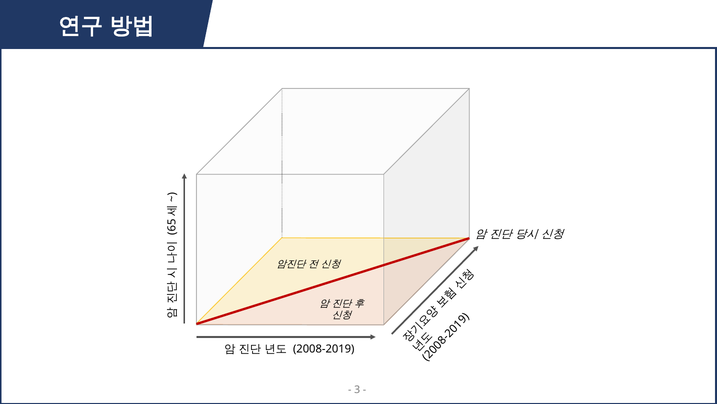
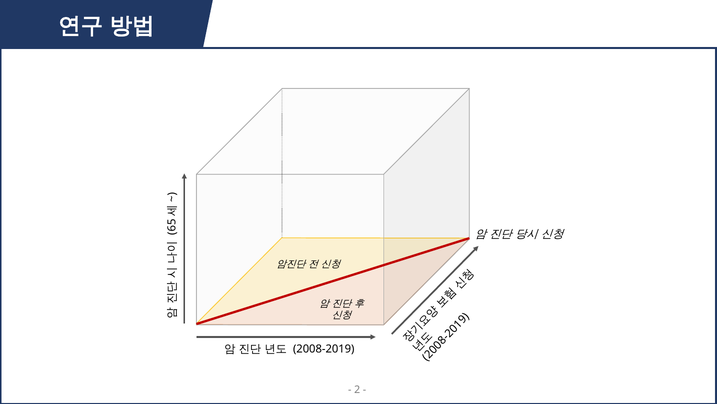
3: 3 -> 2 (357, 389)
